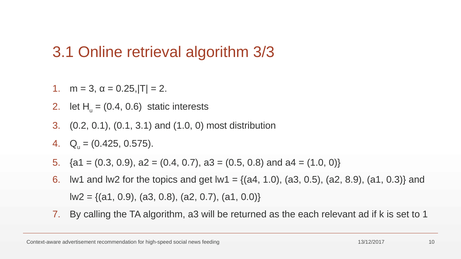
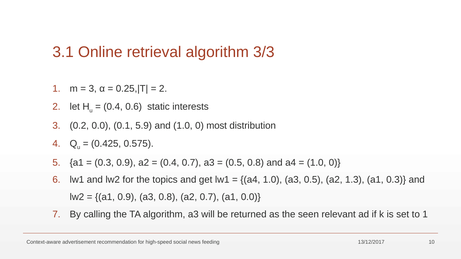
0.2 0.1: 0.1 -> 0.0 (101, 126)
0.1 3.1: 3.1 -> 5.9 (144, 126)
8.9: 8.9 -> 1.3 (355, 180)
each: each -> seen (308, 215)
